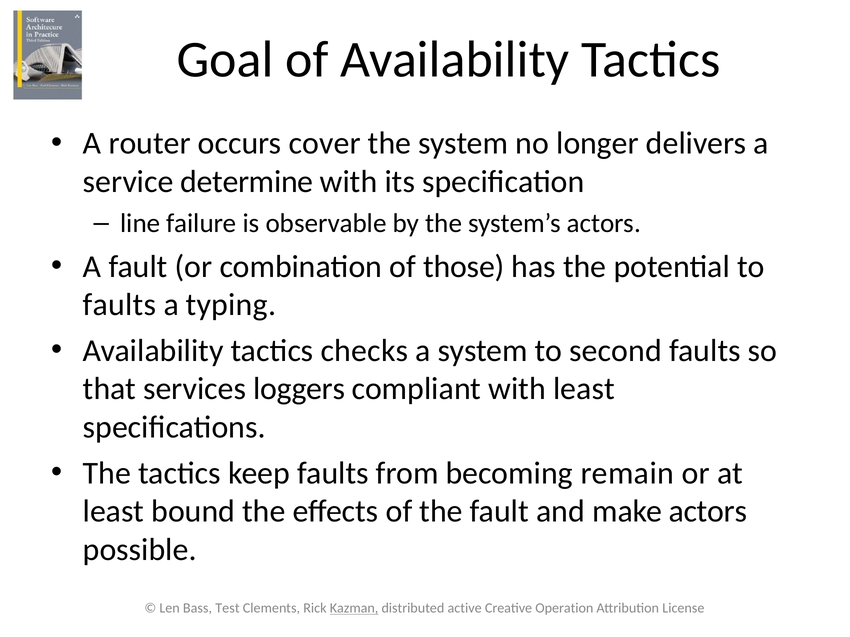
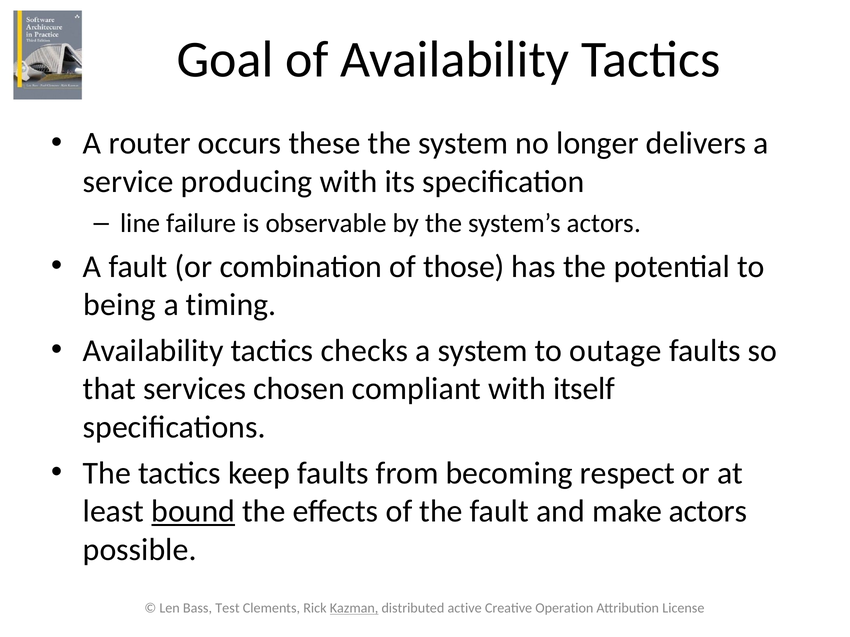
cover: cover -> these (325, 144)
determine: determine -> producing (247, 182)
faults: faults -> being (119, 305)
typing: typing -> timing (231, 305)
second: second -> outage (615, 351)
loggers: loggers -> chosen (299, 389)
with least: least -> itself (584, 389)
remain: remain -> respect (627, 473)
bound underline: none -> present (193, 512)
